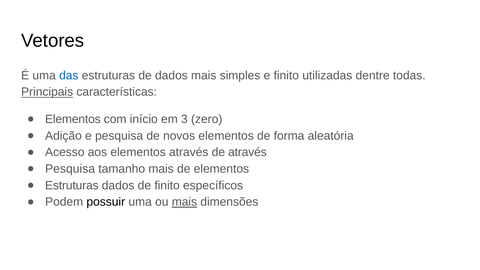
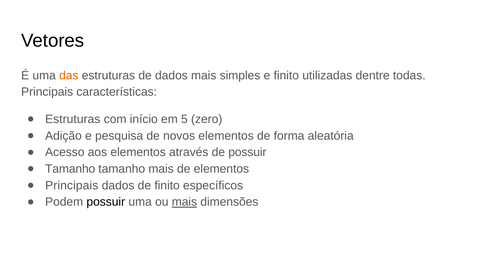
das colour: blue -> orange (69, 75)
Principais underline: present -> none (47, 92)
Elementos: Elementos -> Estruturas (73, 119)
3: 3 -> 5 (184, 119)
de através: através -> possuir (247, 152)
Pesquisa: Pesquisa -> Tamanho (70, 169)
Estruturas: Estruturas -> Principais (72, 185)
